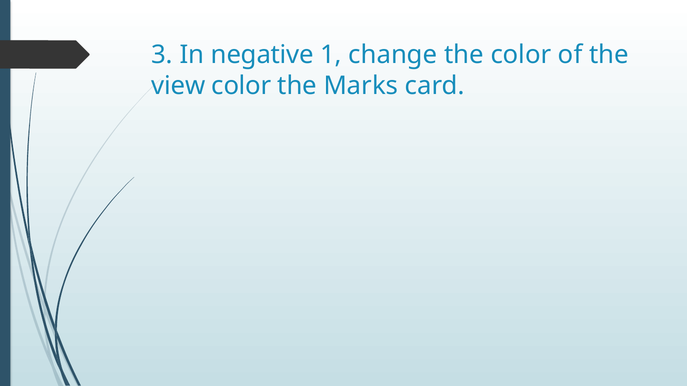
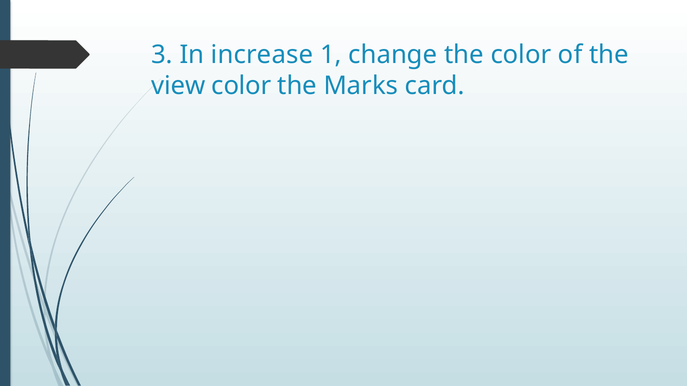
negative: negative -> increase (262, 55)
